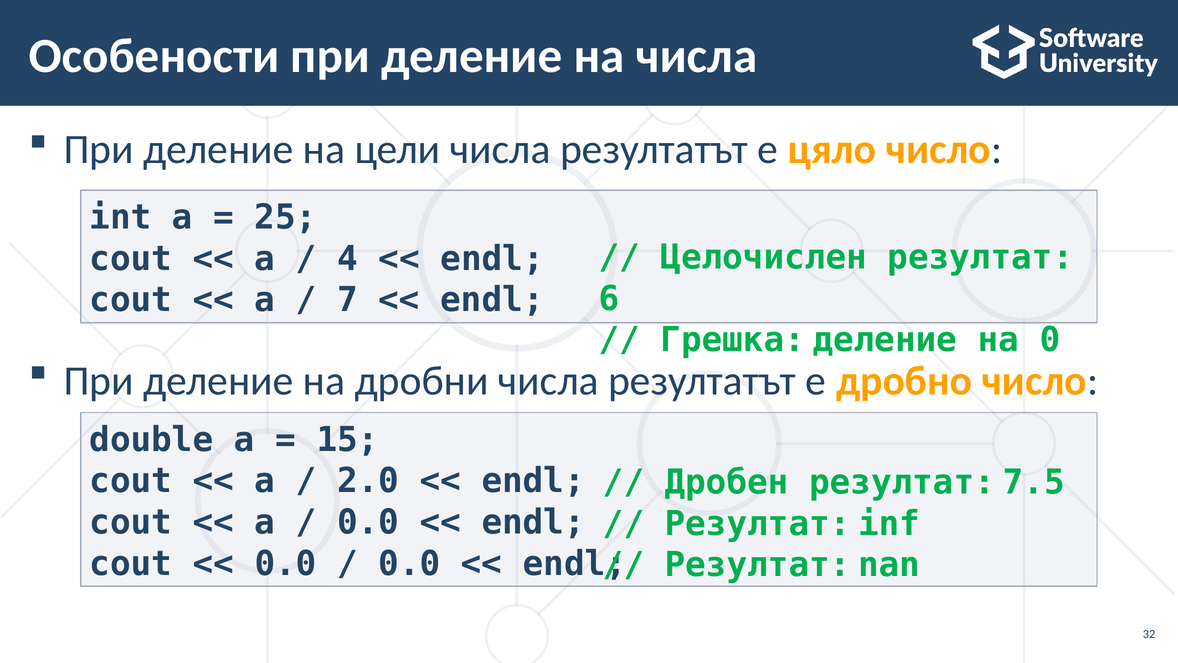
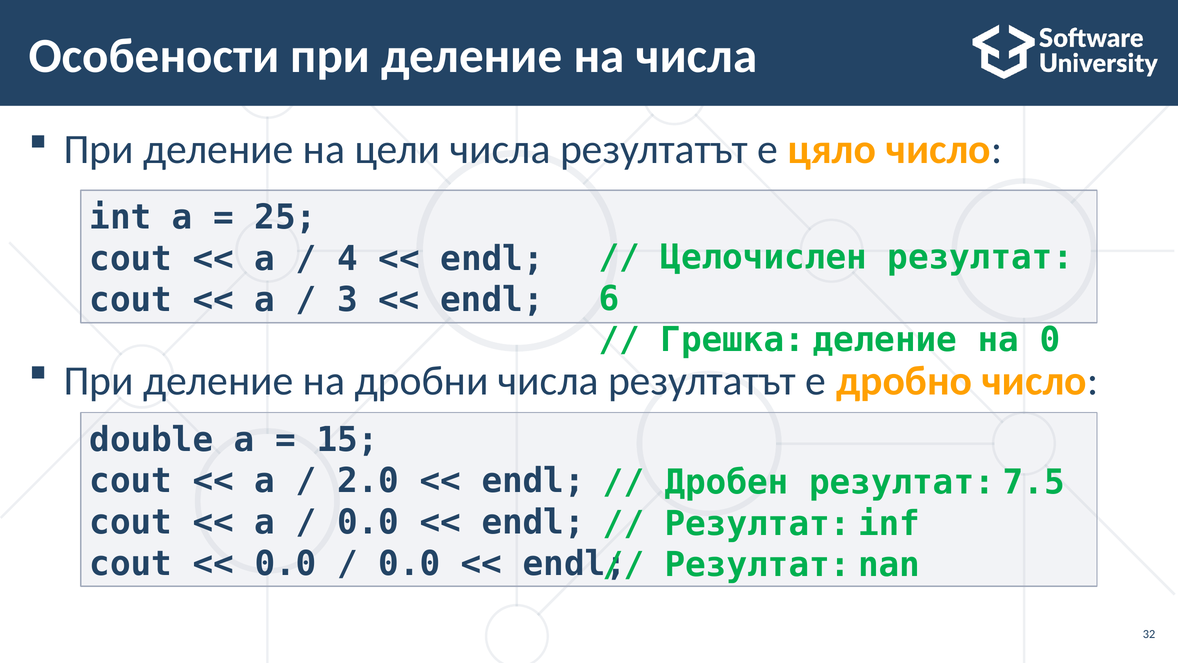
7: 7 -> 3 (347, 300)
